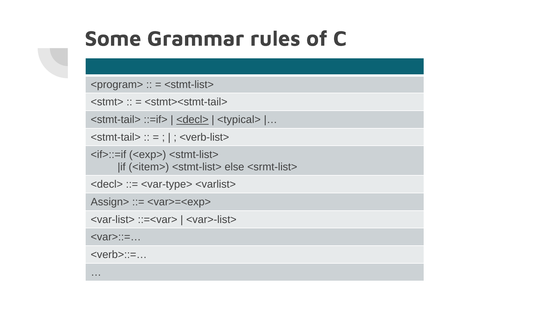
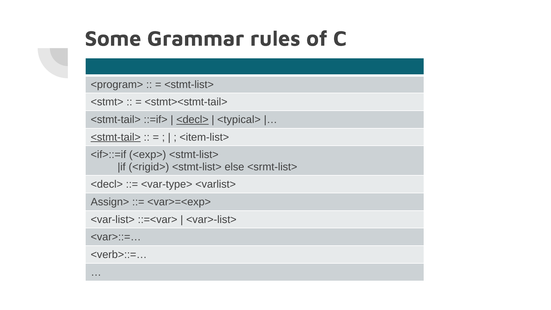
<stmt-tail> underline: none -> present (116, 137)
<verb-list>: <verb-list> -> <item-list> (204, 137)
<item>: <item> -> <rigid> (149, 167)
